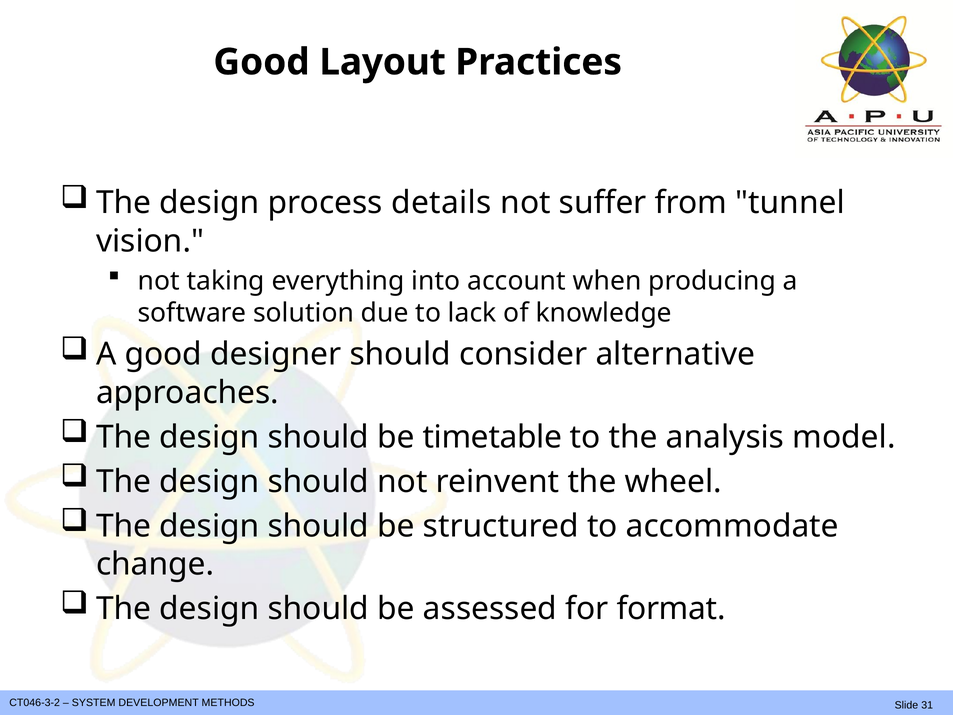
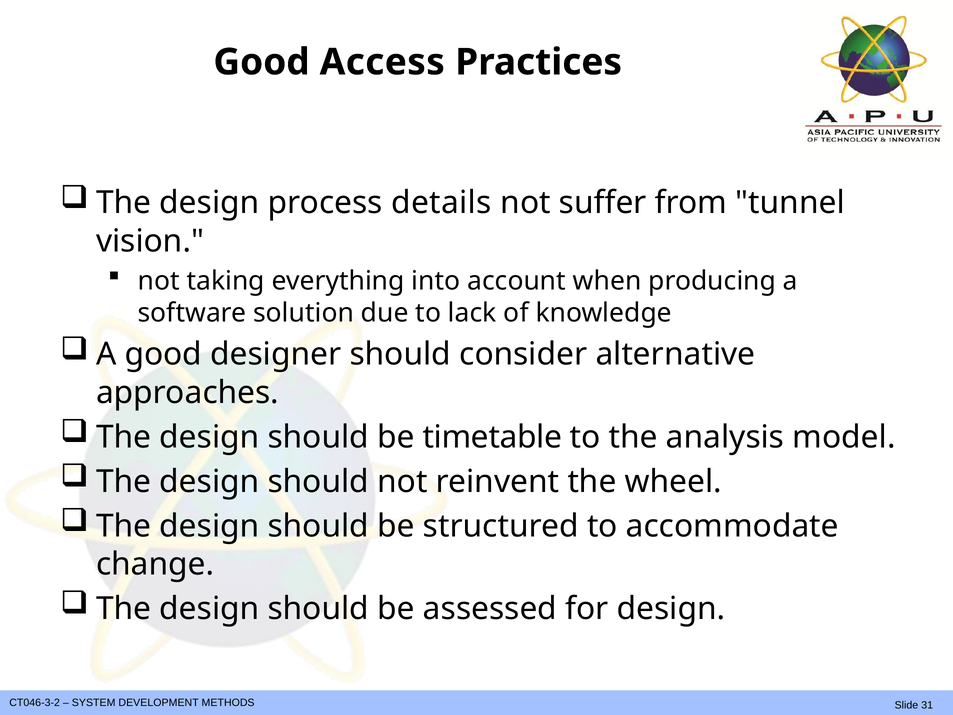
Layout: Layout -> Access (382, 62)
for format: format -> design (671, 608)
